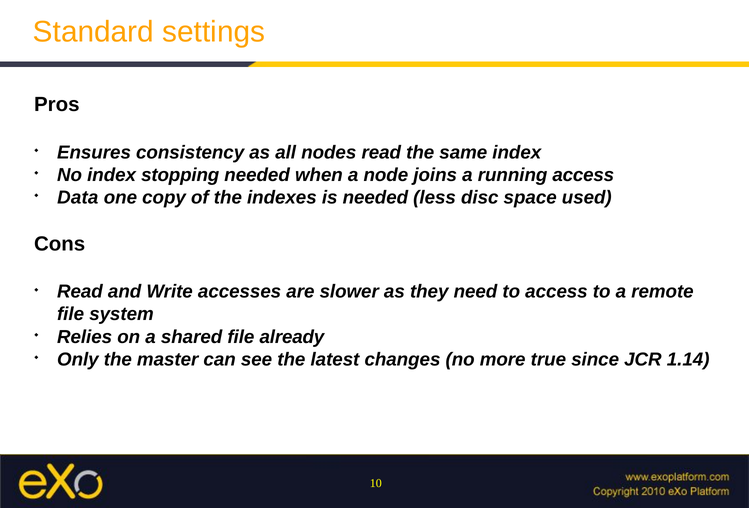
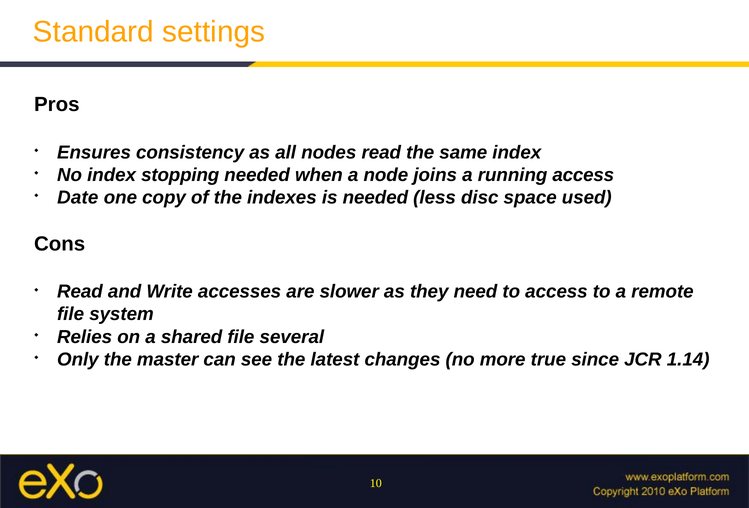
Data: Data -> Date (78, 197)
already: already -> several (292, 336)
